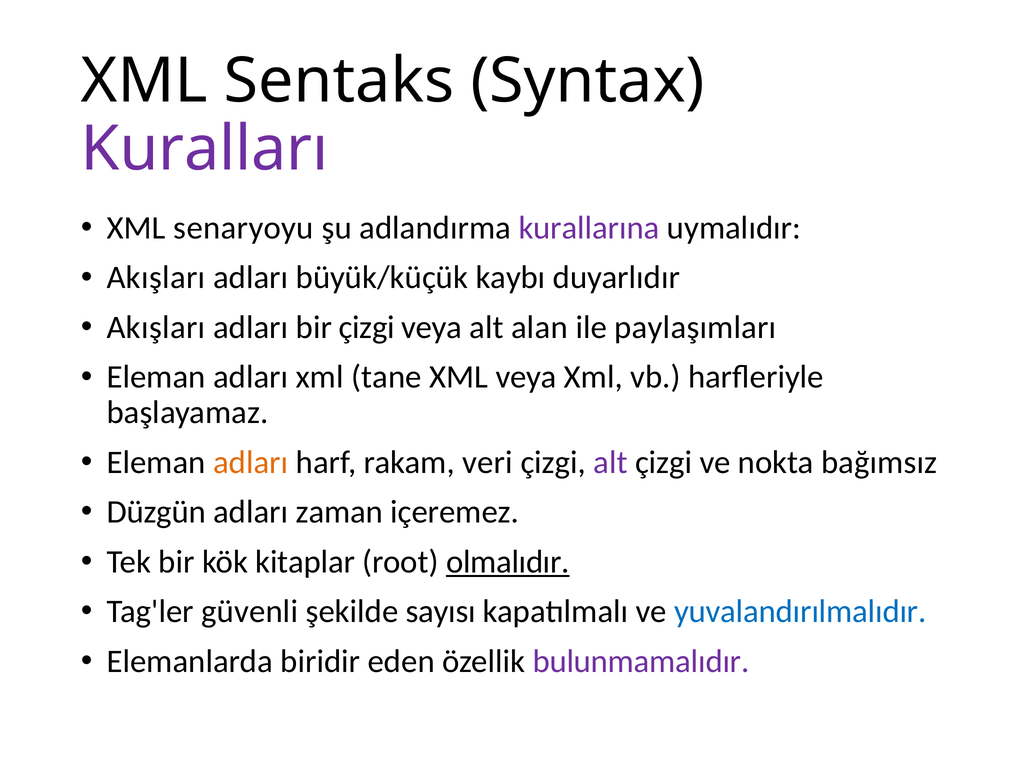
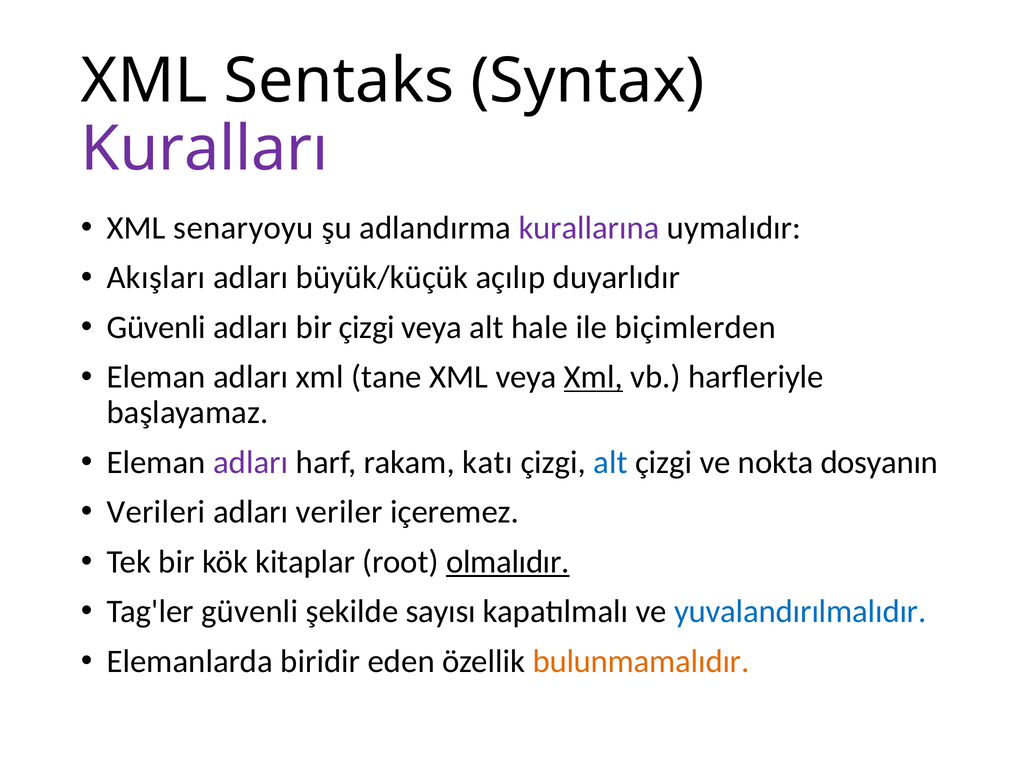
kaybı: kaybı -> açılıp (510, 278)
Akışları: Akışları -> Güvenli (156, 327)
alan: alan -> hale (540, 327)
paylaşımları: paylaşımları -> biçimlerden (695, 327)
Xml underline: none -> present (593, 377)
adları colour: orange -> purple (251, 462)
veri: veri -> katı (487, 462)
alt colour: purple -> blue (610, 462)
bağımsız: bağımsız -> dosyanın (879, 462)
Düzgün: Düzgün -> Verileri (156, 512)
zaman: zaman -> veriler (339, 512)
bulunmamalıdır colour: purple -> orange (641, 661)
